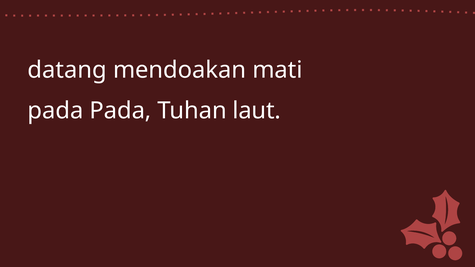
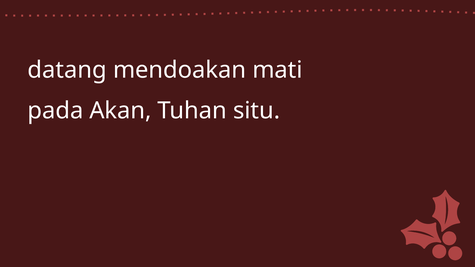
pada Pada: Pada -> Akan (120, 111)
laut: laut -> situ (257, 111)
